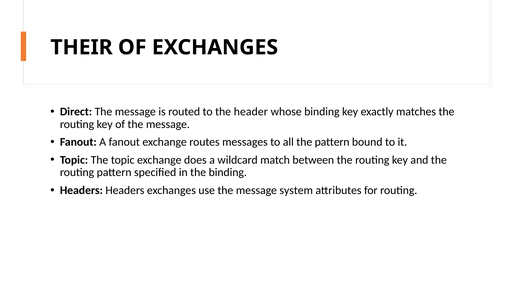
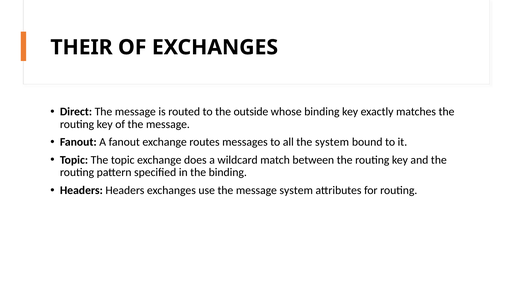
header: header -> outside (251, 112)
the pattern: pattern -> system (332, 142)
